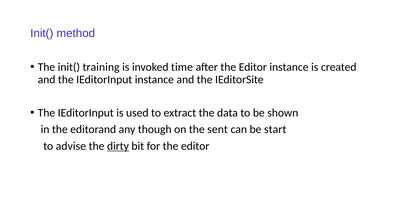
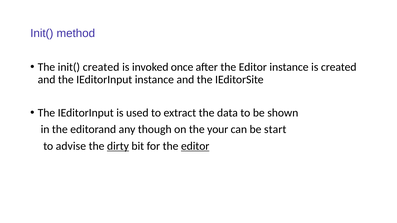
init( training: training -> created (101, 67)
time: time -> once (182, 67)
sent: sent -> your (218, 130)
editor underline: none -> present (195, 146)
